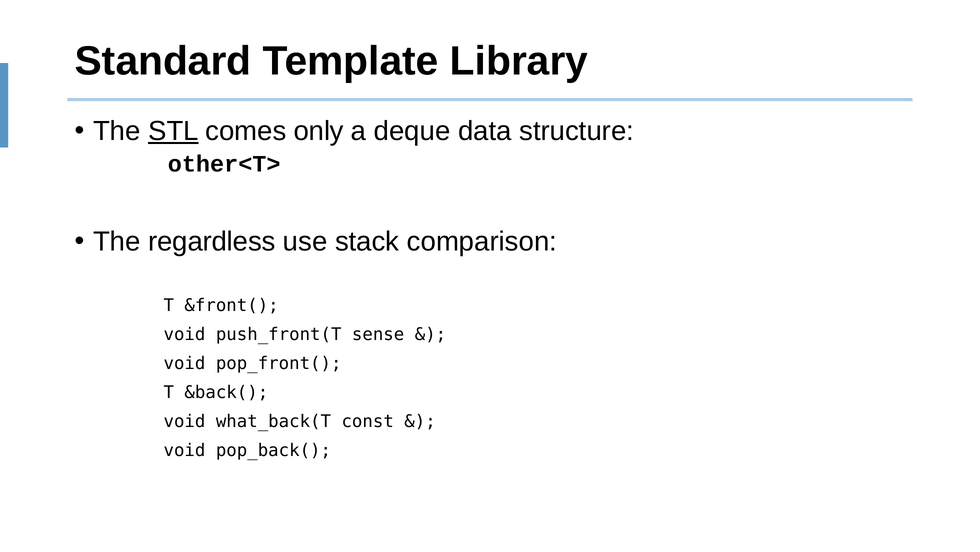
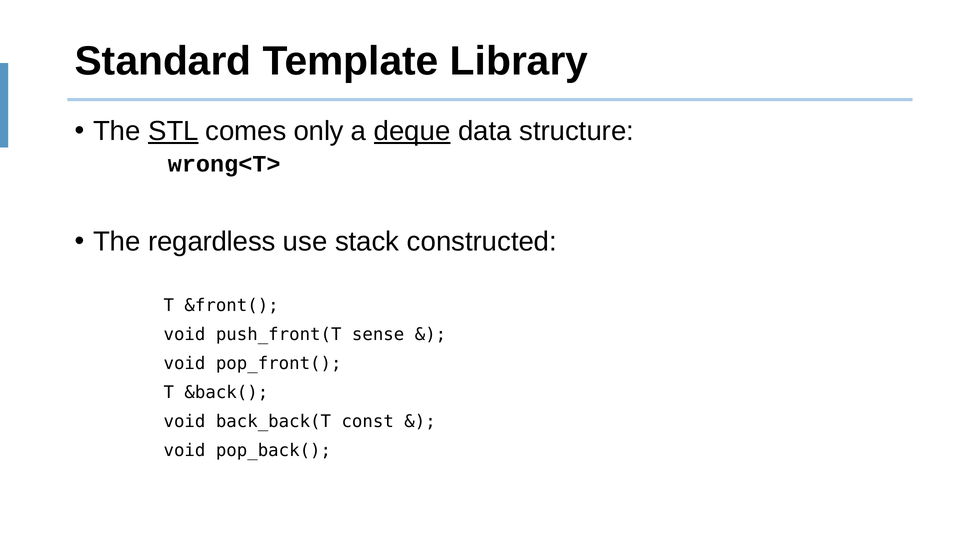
deque underline: none -> present (412, 131)
other<T>: other<T> -> wrong<T> (224, 164)
comparison: comparison -> constructed (482, 241)
what_back(T: what_back(T -> back_back(T (273, 421)
